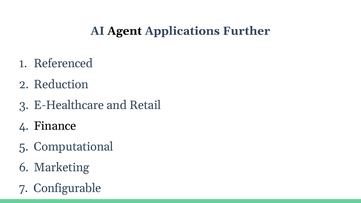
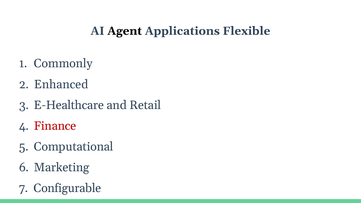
Further: Further -> Flexible (246, 31)
Referenced: Referenced -> Commonly (63, 64)
Reduction: Reduction -> Enhanced (61, 84)
Finance colour: black -> red (55, 126)
